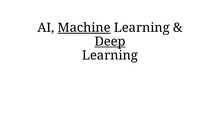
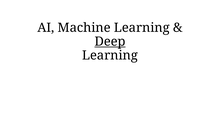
Machine underline: present -> none (84, 28)
